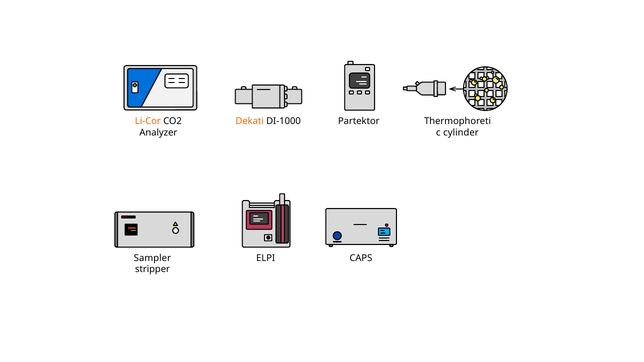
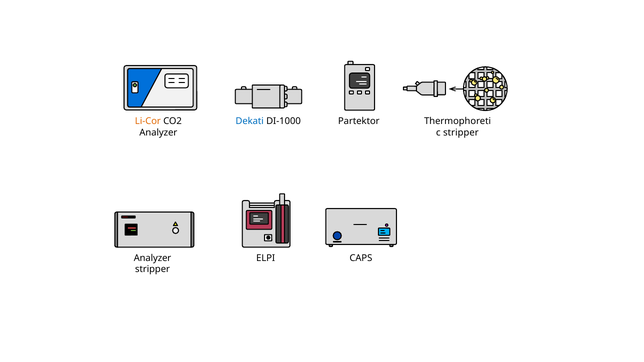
Dekati colour: orange -> blue (250, 121)
cylinder: cylinder -> stripper (461, 133)
Sampler: Sampler -> Analyzer (153, 258)
